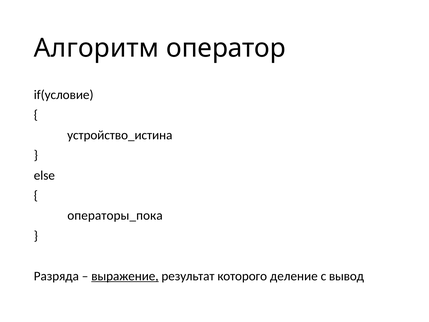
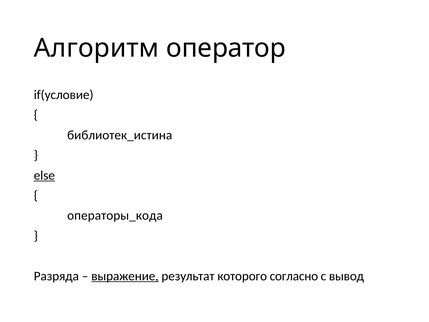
устройство_истина: устройство_истина -> библиотек_истина (120, 135)
else underline: none -> present (44, 175)
операторы_пока: операторы_пока -> операторы_кода (115, 215)
деление: деление -> согласно (294, 276)
